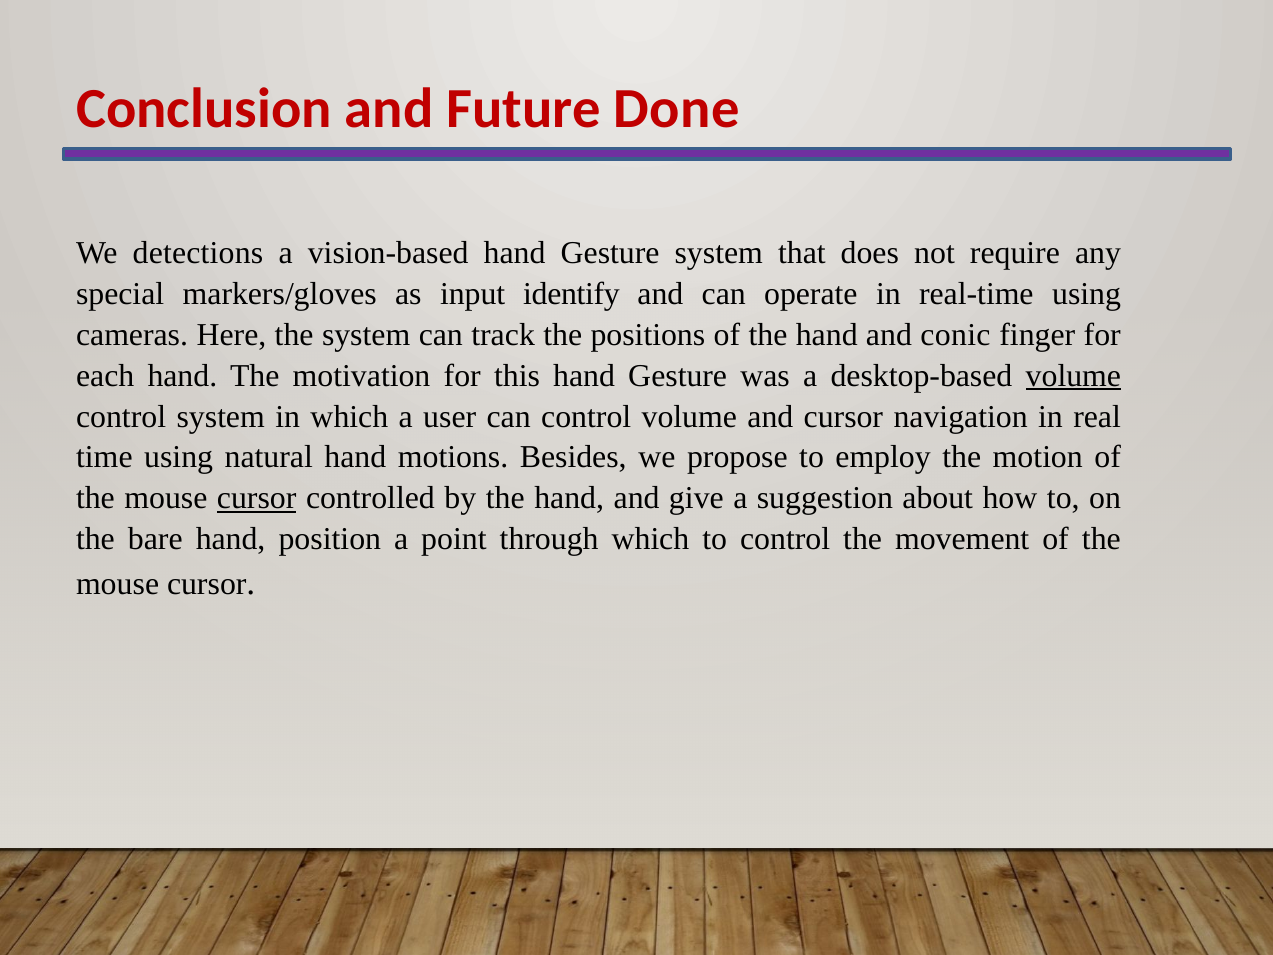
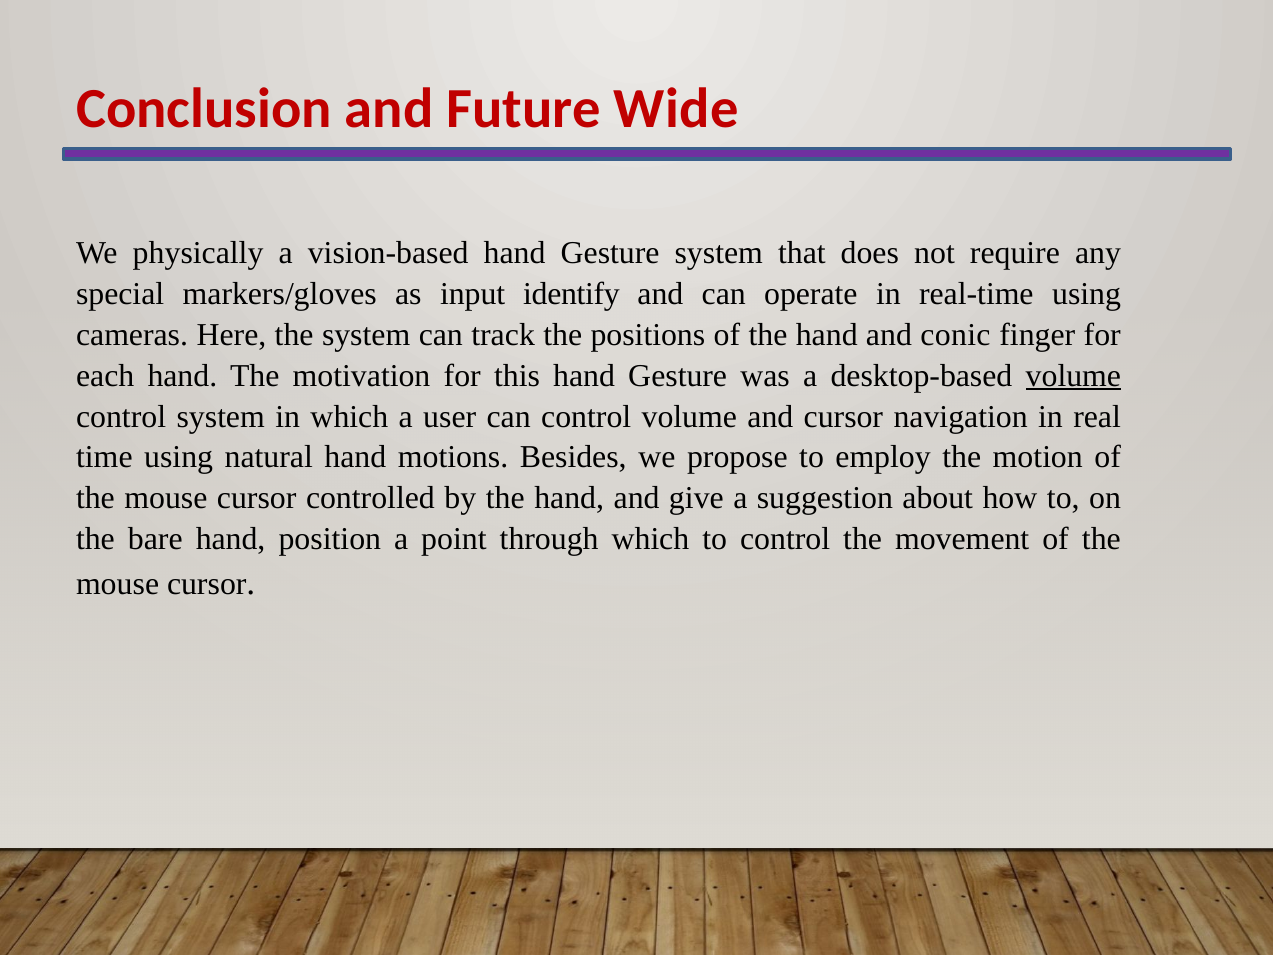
Done: Done -> Wide (676, 109)
detections: detections -> physically (198, 253)
cursor underline: present -> none (257, 498)
